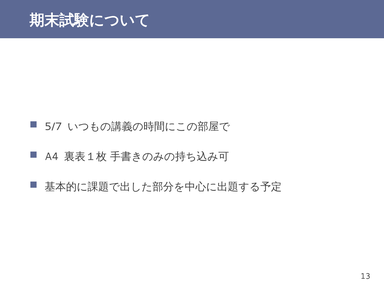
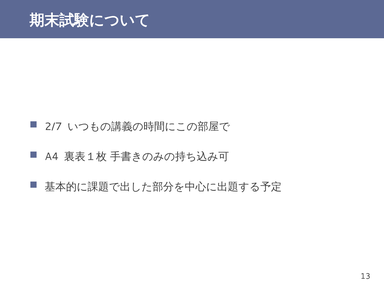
5/7: 5/7 -> 2/7 (53, 127)
